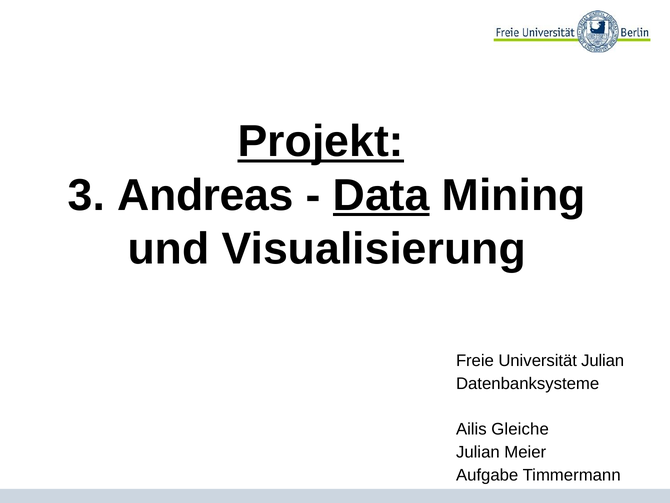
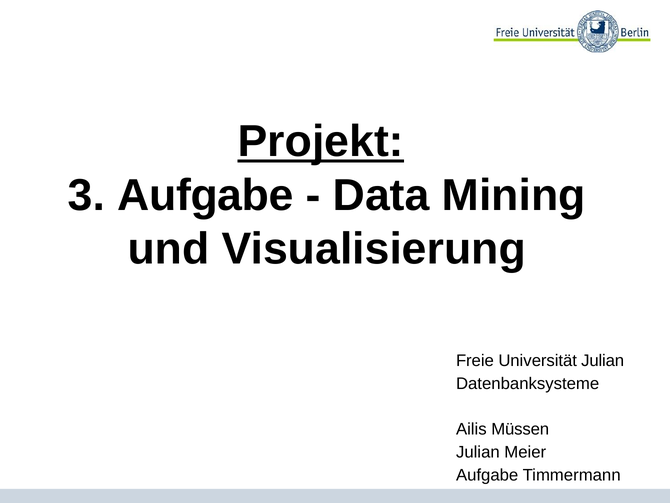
3 Andreas: Andreas -> Aufgabe (205, 195)
Data underline: present -> none (381, 195)
Gleiche: Gleiche -> Müssen (520, 429)
